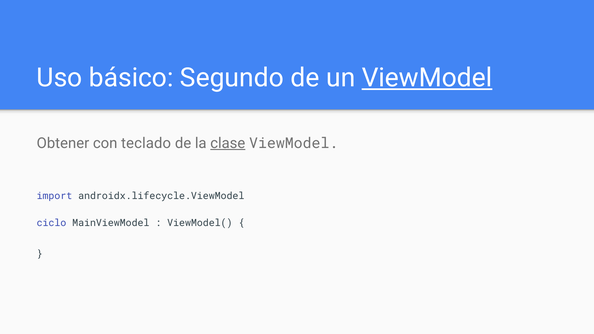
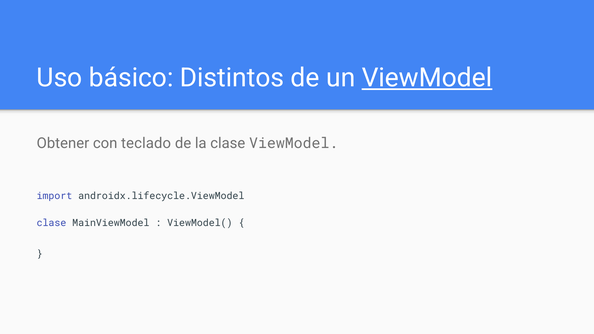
Segundo: Segundo -> Distintos (232, 78)
clase underline: present -> none (228, 143)
ciclo: ciclo -> clase (51, 223)
